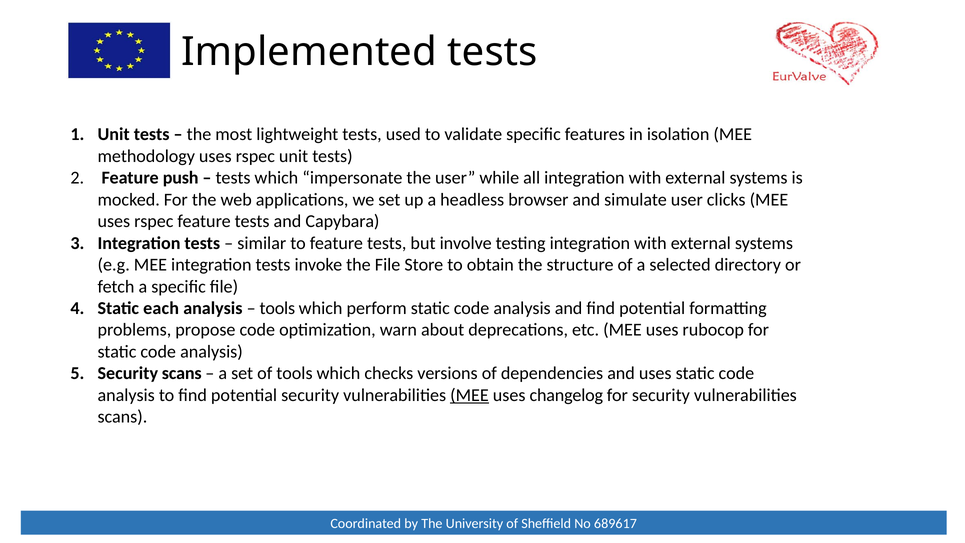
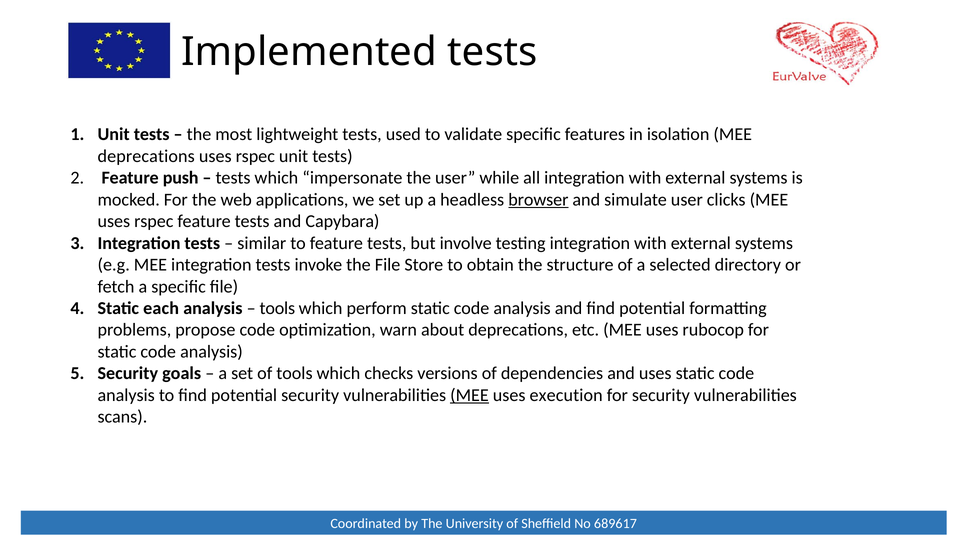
methodology: methodology -> deprecations (146, 156)
browser underline: none -> present (538, 200)
Security scans: scans -> goals (182, 373)
changelog: changelog -> execution (566, 395)
